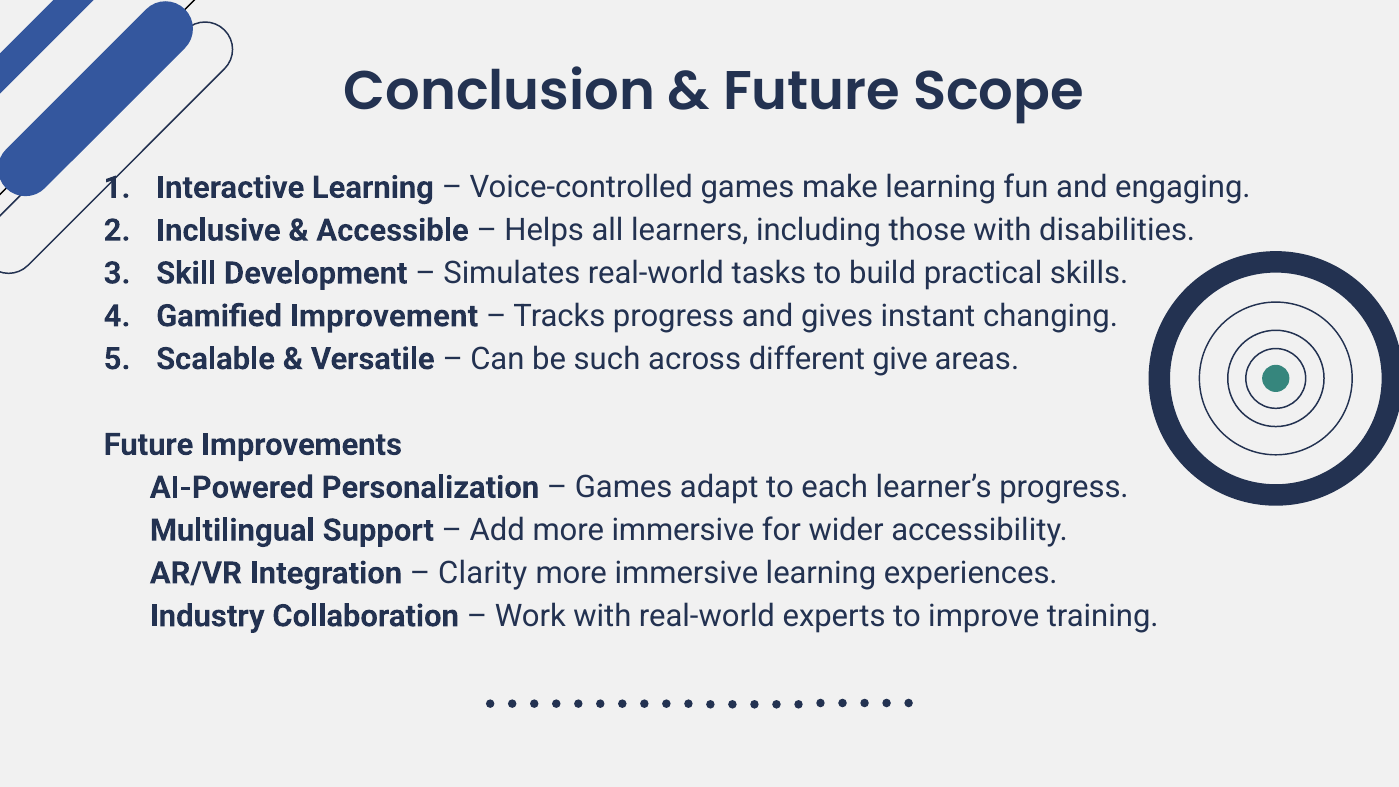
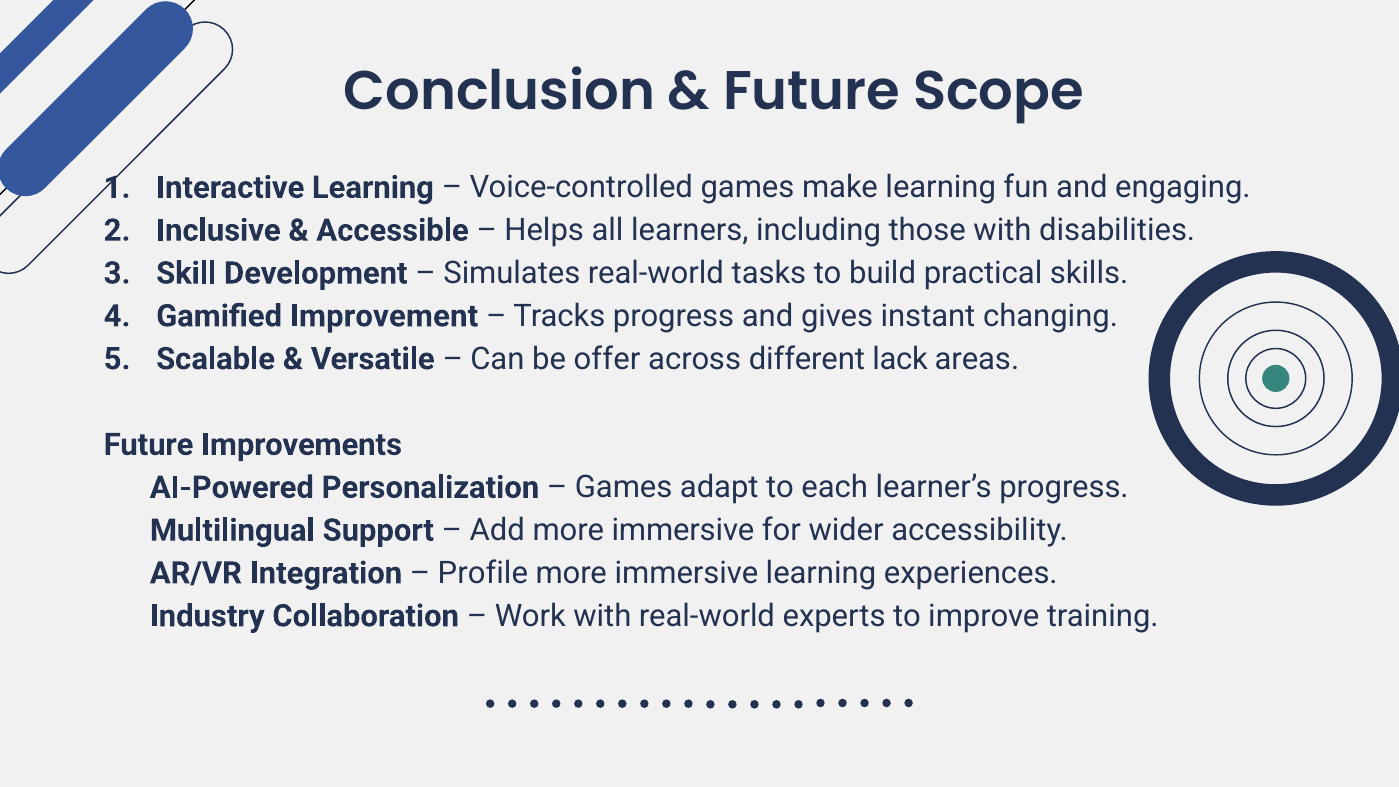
such: such -> offer (607, 359)
give: give -> lack (900, 359)
Clarity: Clarity -> Profile (483, 573)
